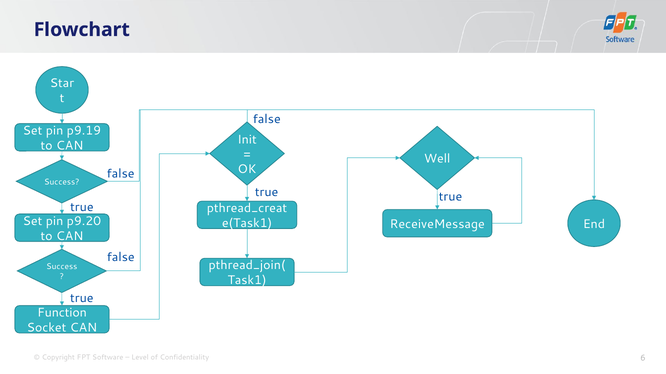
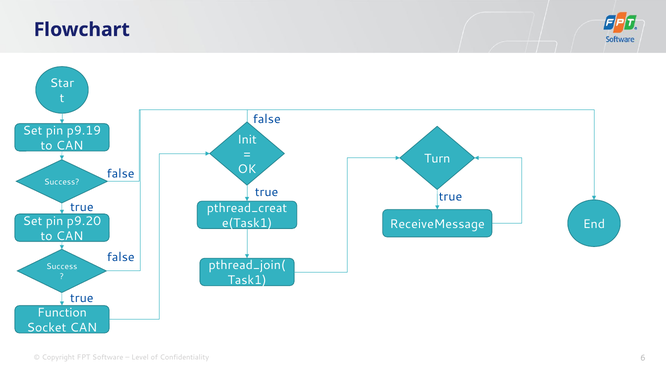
Well: Well -> Turn (437, 159)
